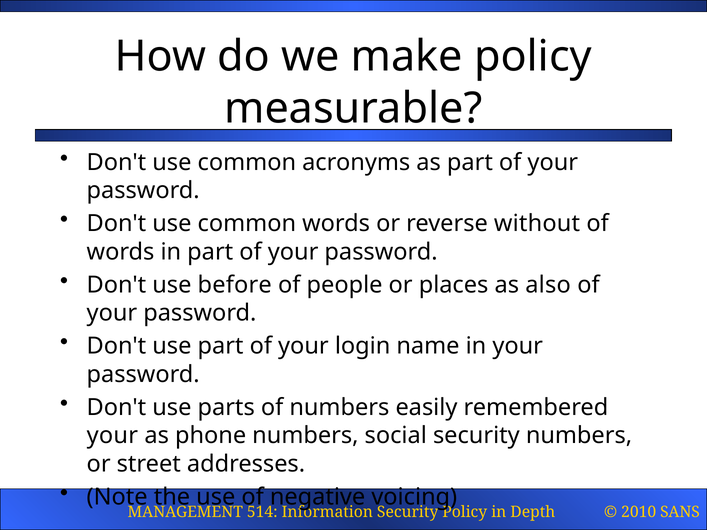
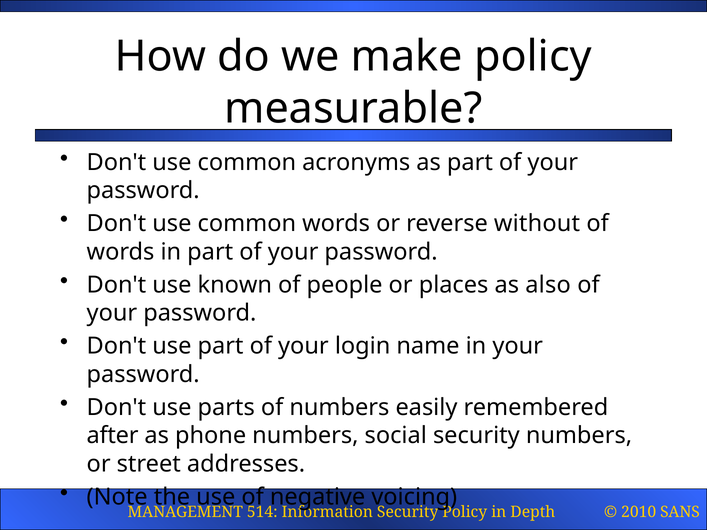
before: before -> known (235, 285)
your: your -> after (113, 436)
